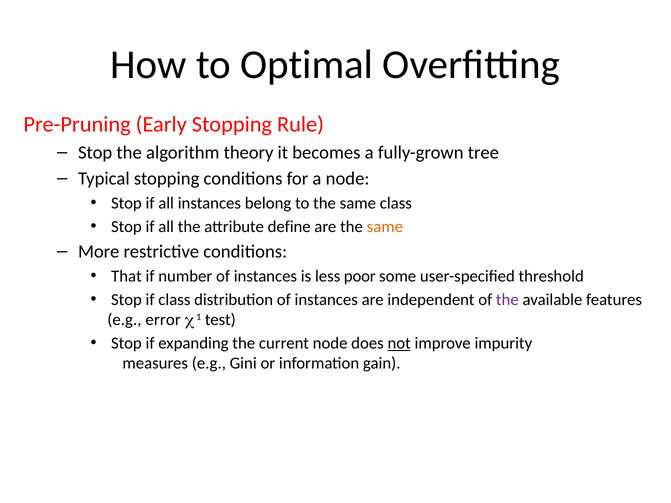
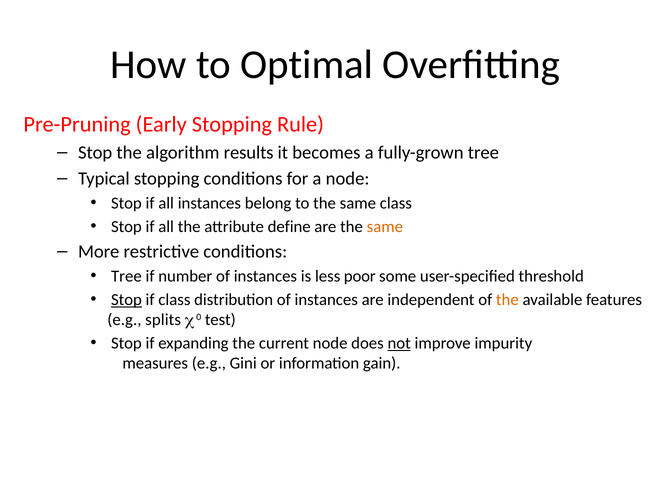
theory: theory -> results (249, 153)
That: That -> Tree (126, 276)
Stop underline: none -> present (126, 300)
the colour: purple -> orange (507, 300)
error: error -> splits (163, 320)
1: 1 -> 0 (199, 317)
